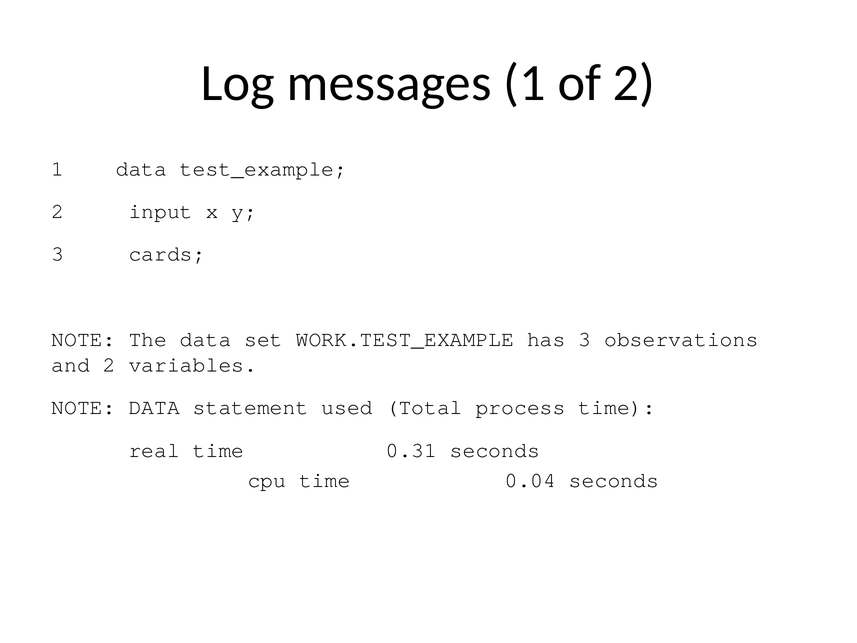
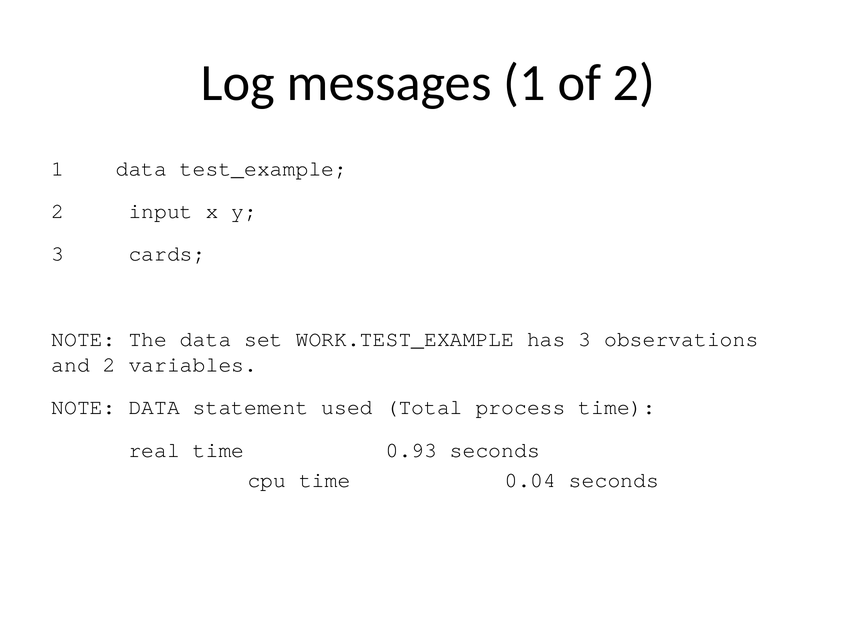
0.31: 0.31 -> 0.93 (411, 450)
